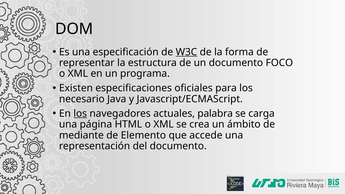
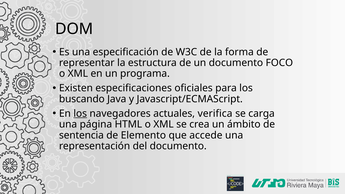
W3C underline: present -> none (186, 52)
necesario: necesario -> buscando (82, 99)
palabra: palabra -> verifica (215, 113)
mediante: mediante -> sentencia (81, 135)
